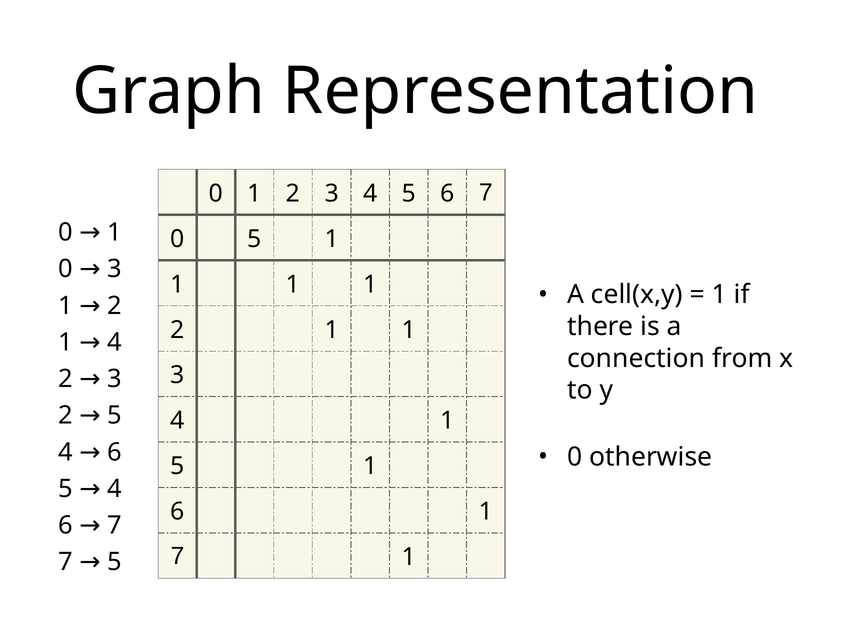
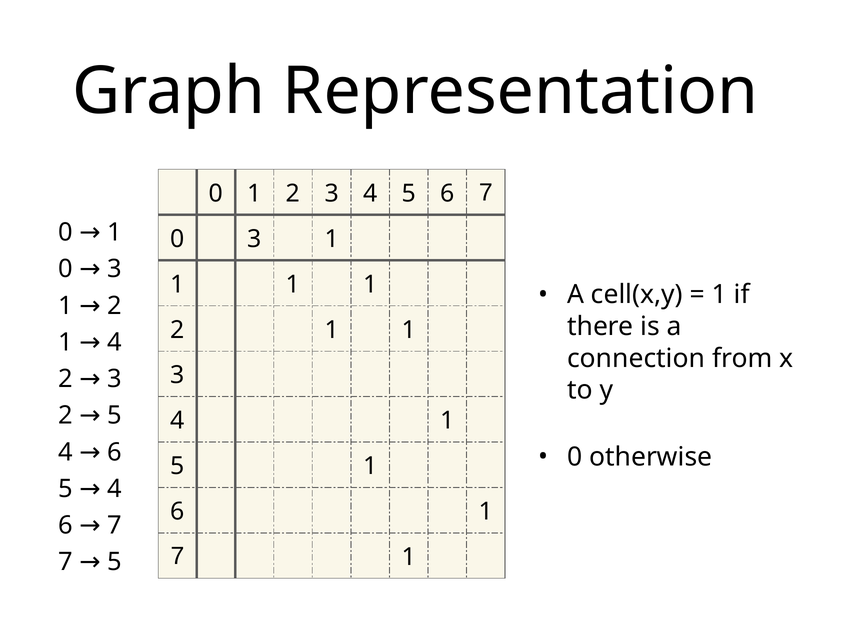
5: 5 -> 3 (255, 239)
